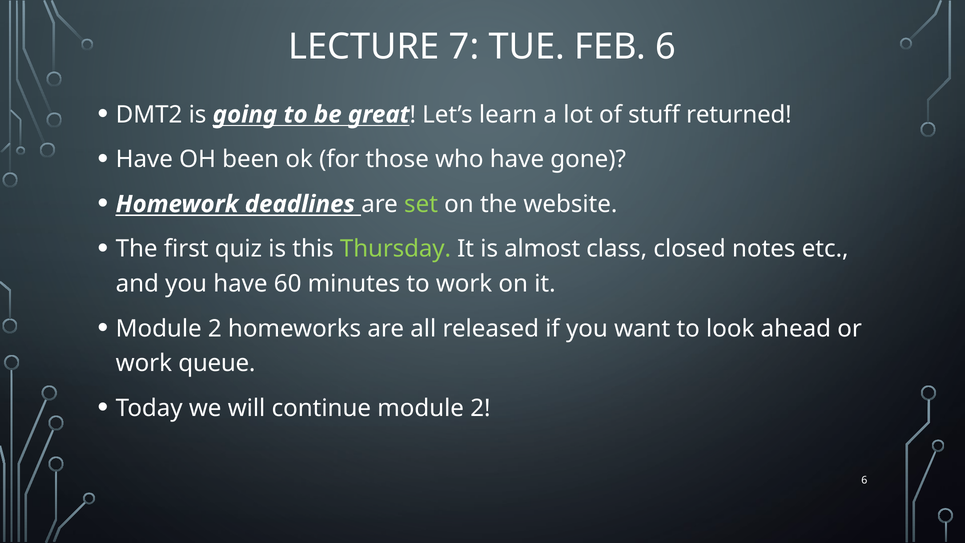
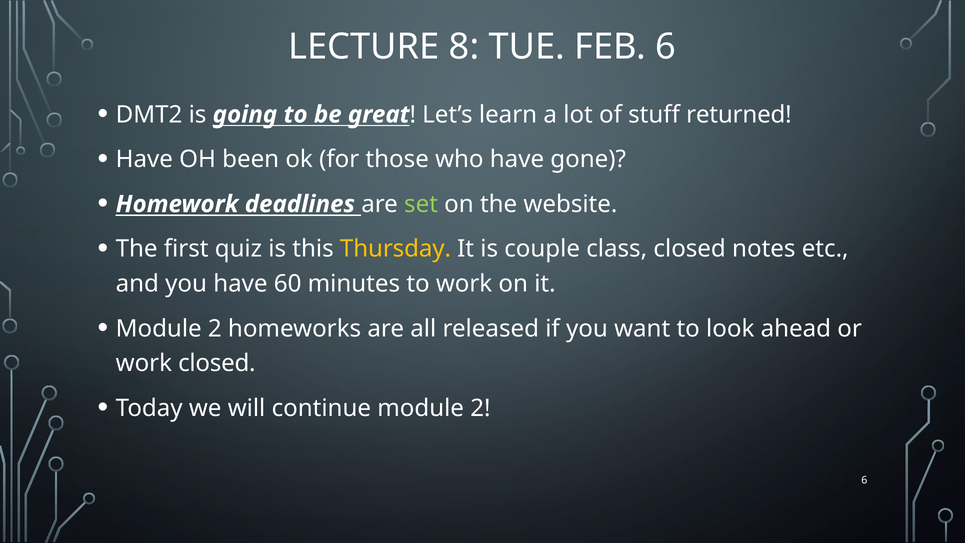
7: 7 -> 8 (464, 47)
Thursday colour: light green -> yellow (395, 249)
almost: almost -> couple (542, 249)
work queue: queue -> closed (217, 363)
